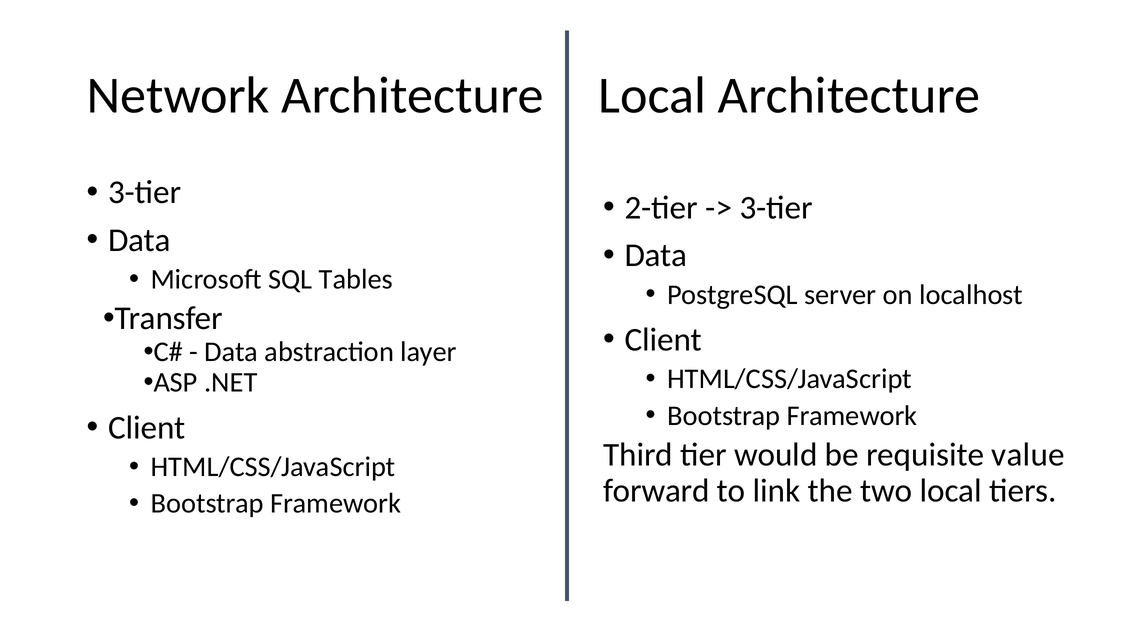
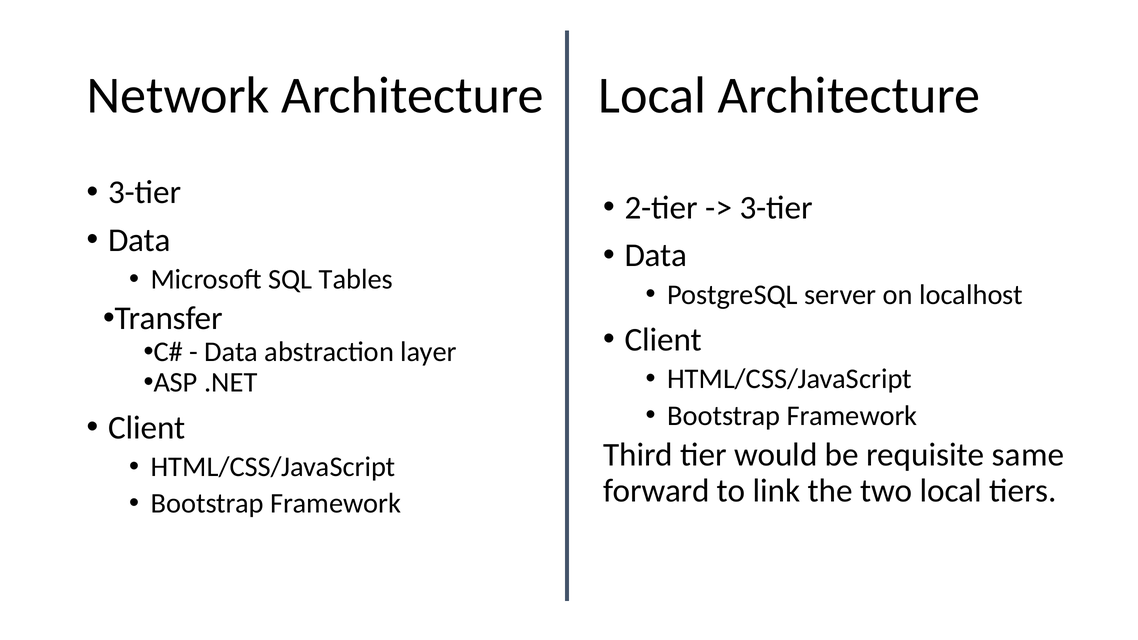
value: value -> same (1028, 455)
